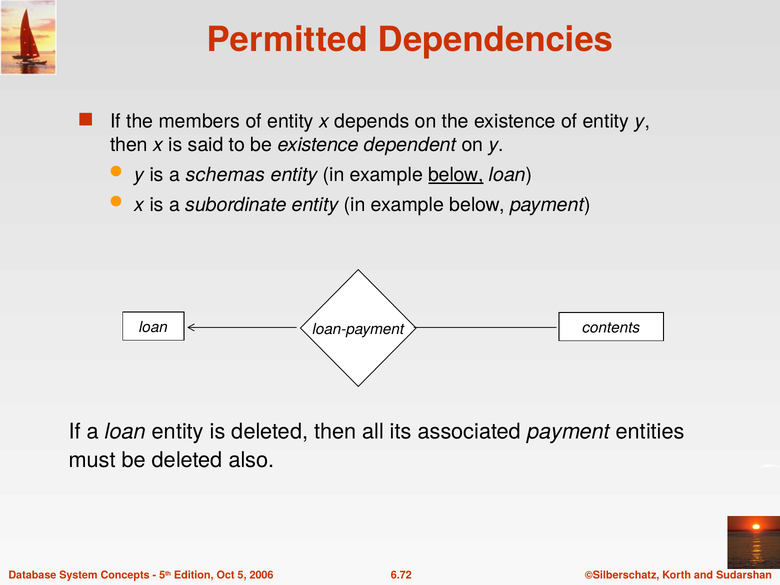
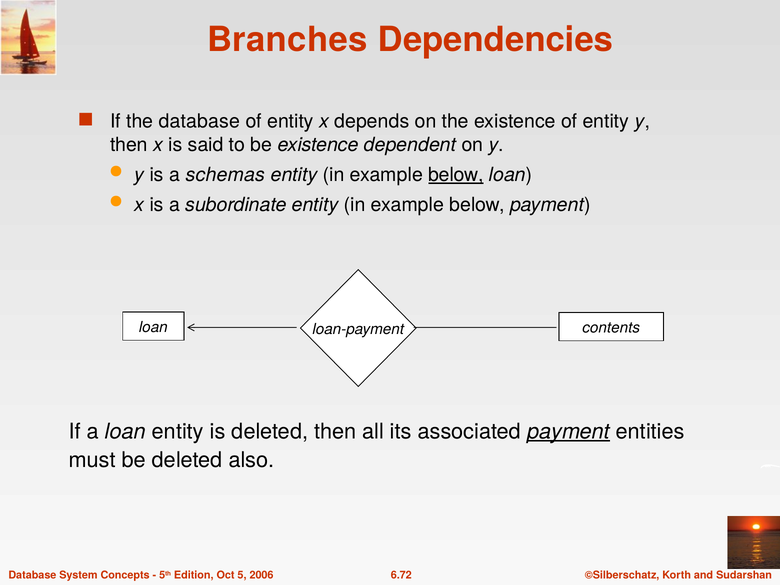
Permitted: Permitted -> Branches (287, 40)
the members: members -> database (199, 121)
payment underline: none -> present (569, 432)
